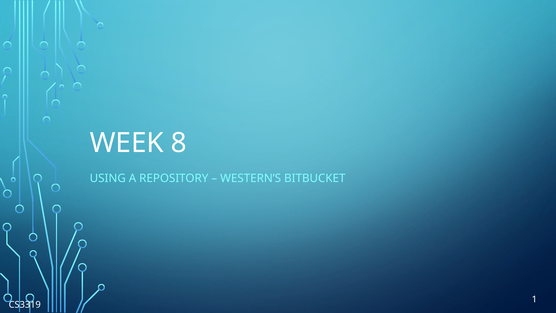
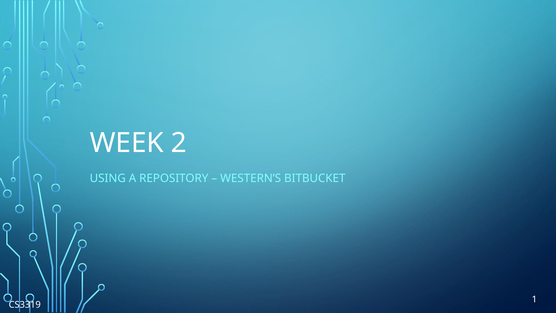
8: 8 -> 2 (179, 143)
